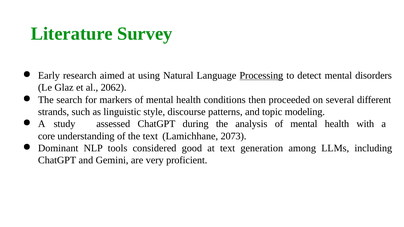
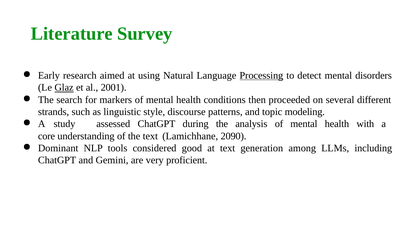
Glaz underline: none -> present (64, 88)
2062: 2062 -> 2001 (114, 88)
2073: 2073 -> 2090 (234, 136)
